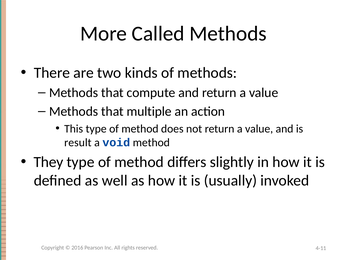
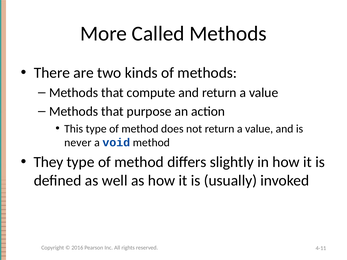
multiple: multiple -> purpose (149, 112)
result: result -> never (78, 143)
